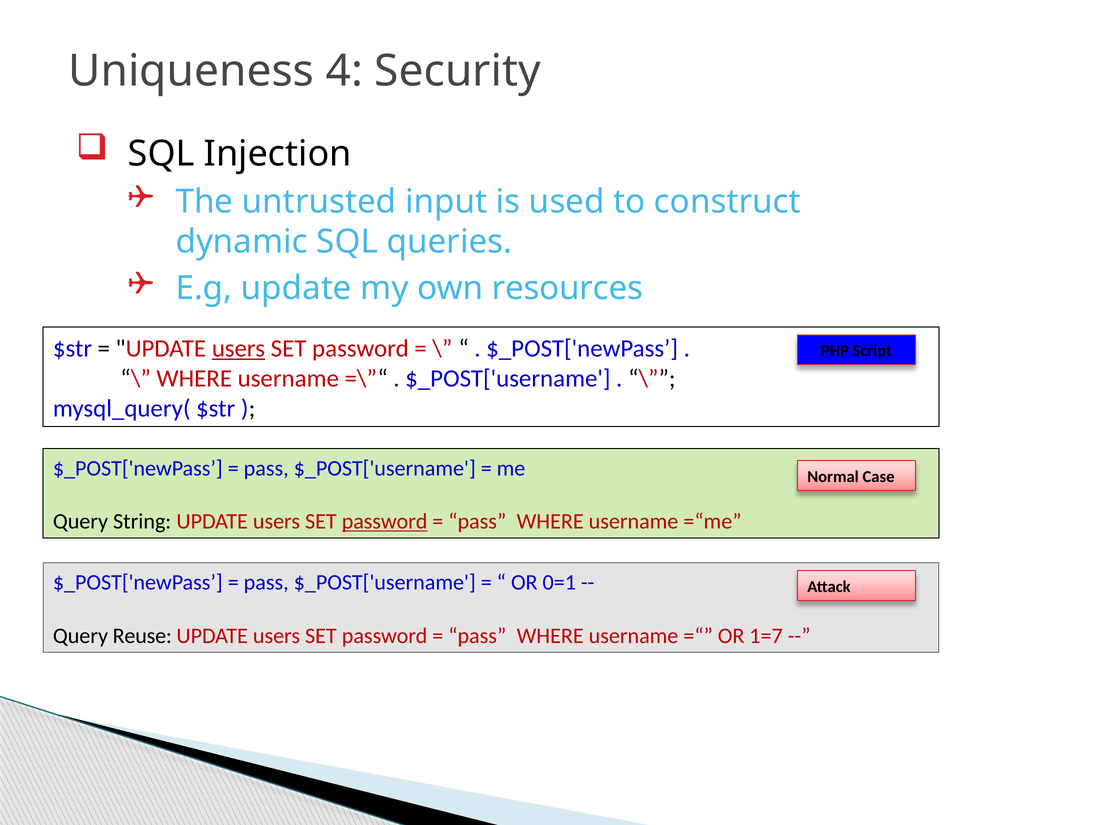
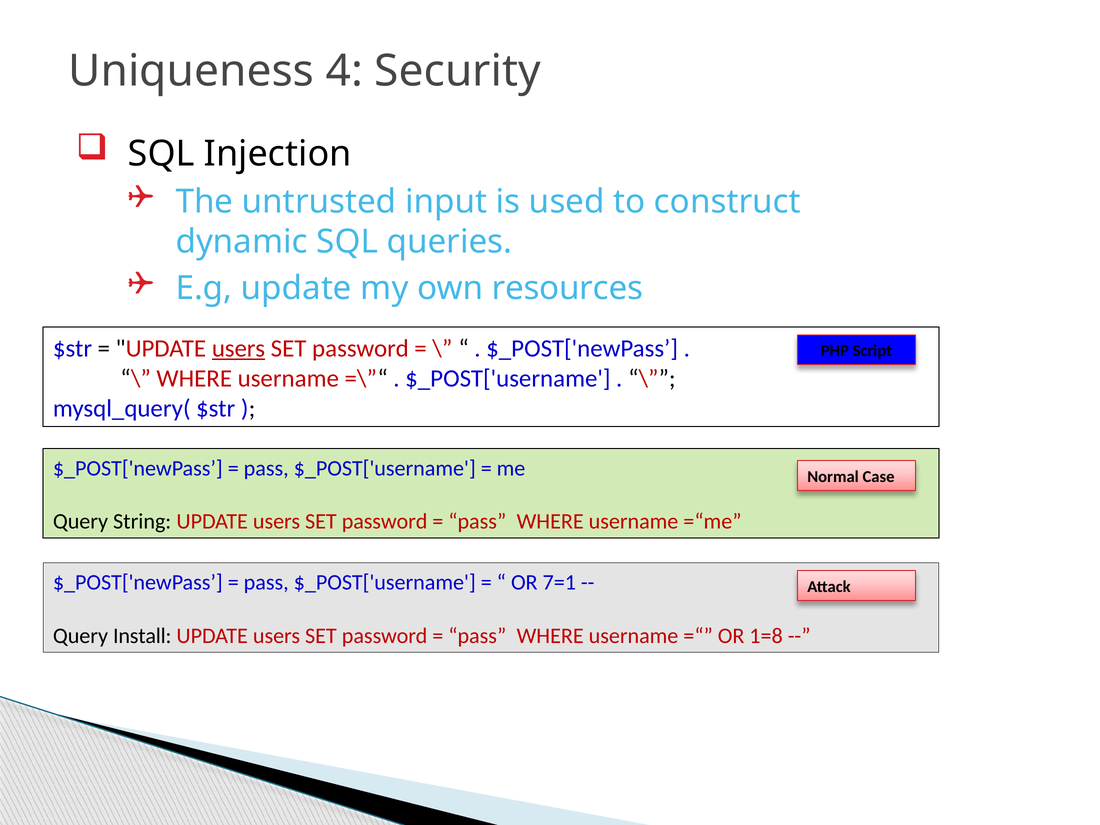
password underline: present -> none (385, 521)
0=1: 0=1 -> 7=1 (559, 583)
Reuse: Reuse -> Install (142, 636)
1=7: 1=7 -> 1=8 (766, 636)
